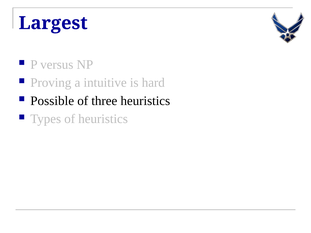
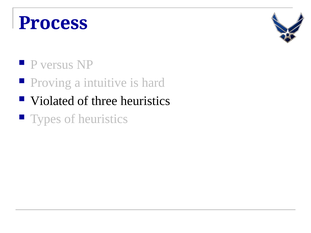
Largest: Largest -> Process (53, 23)
Possible: Possible -> Violated (52, 101)
